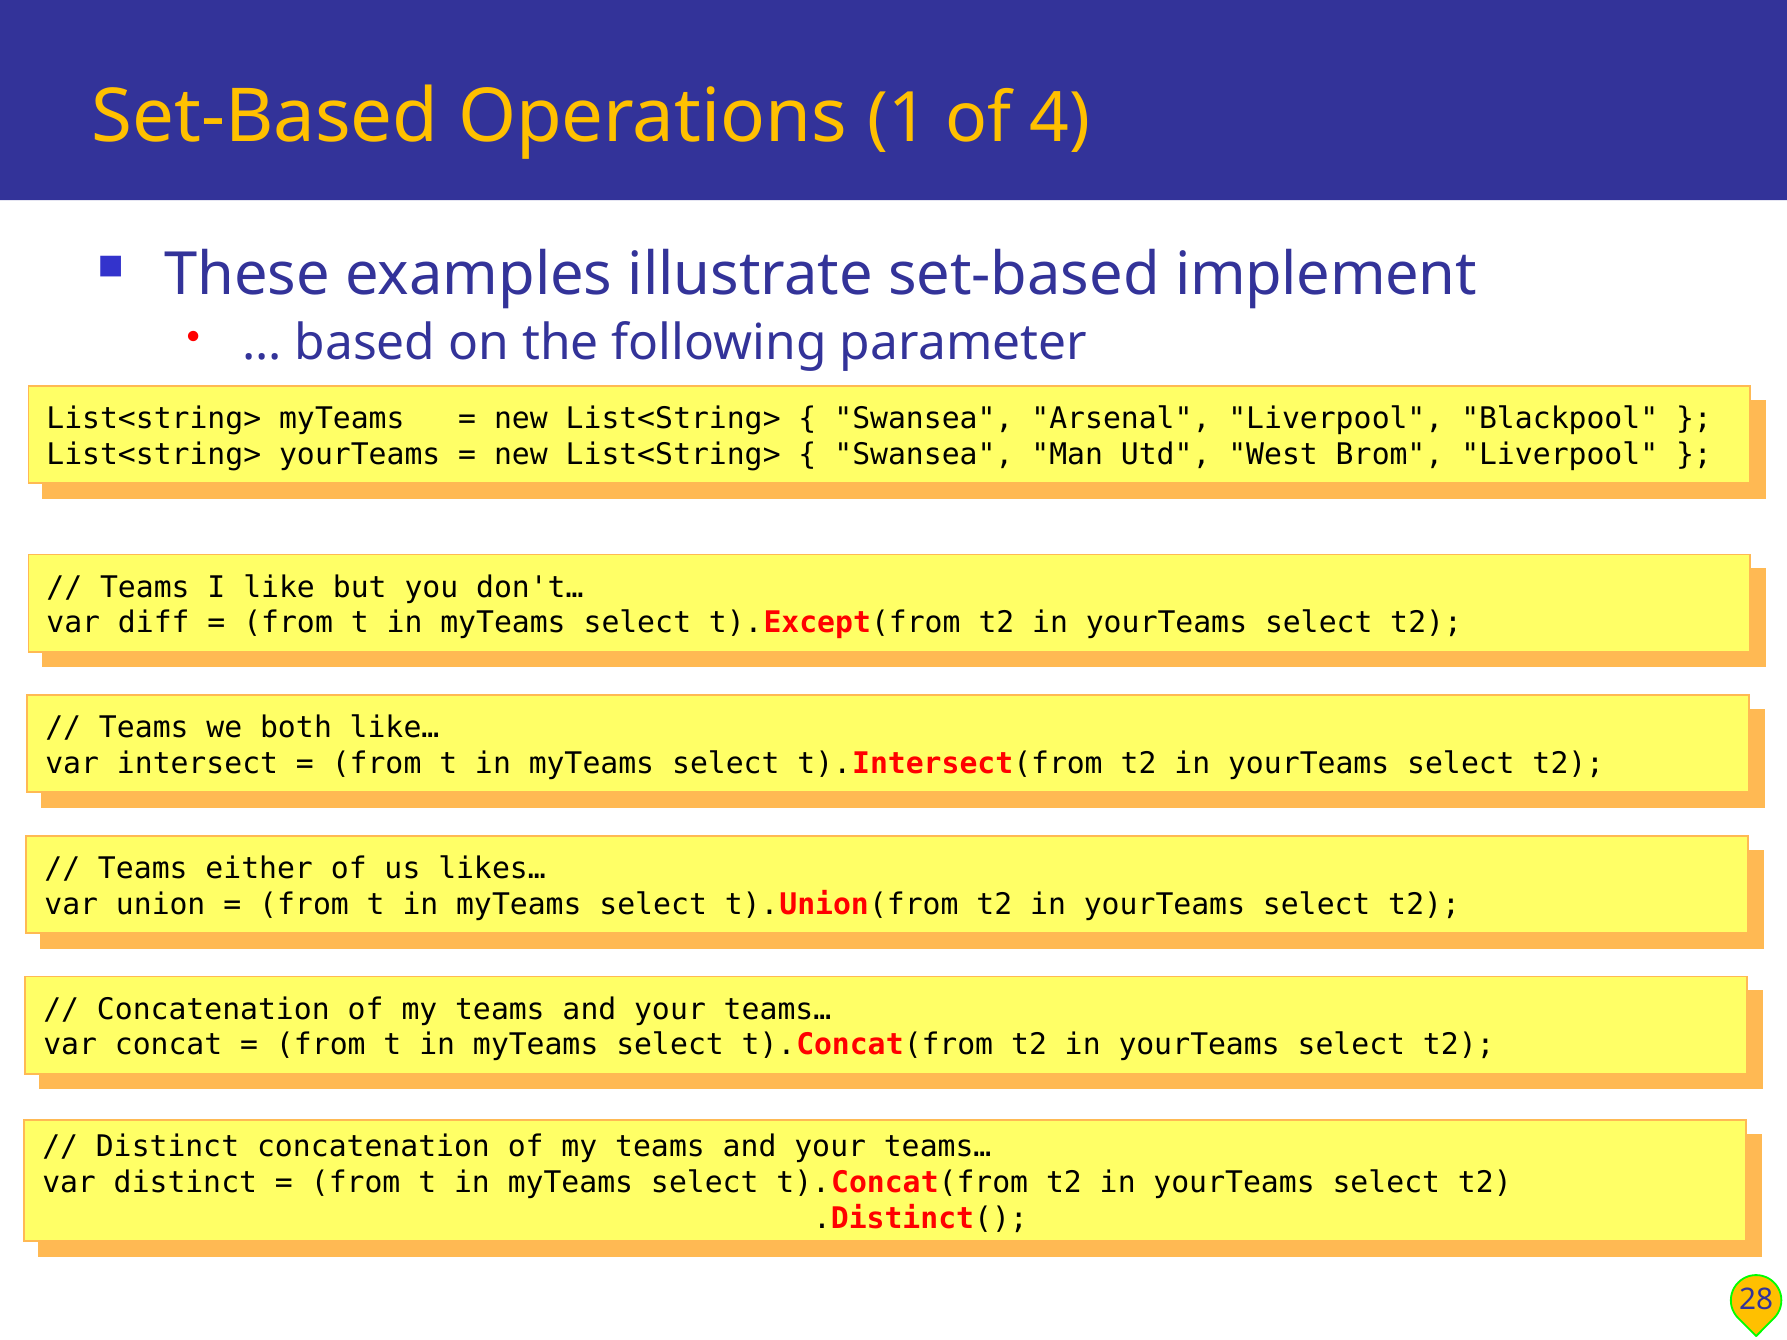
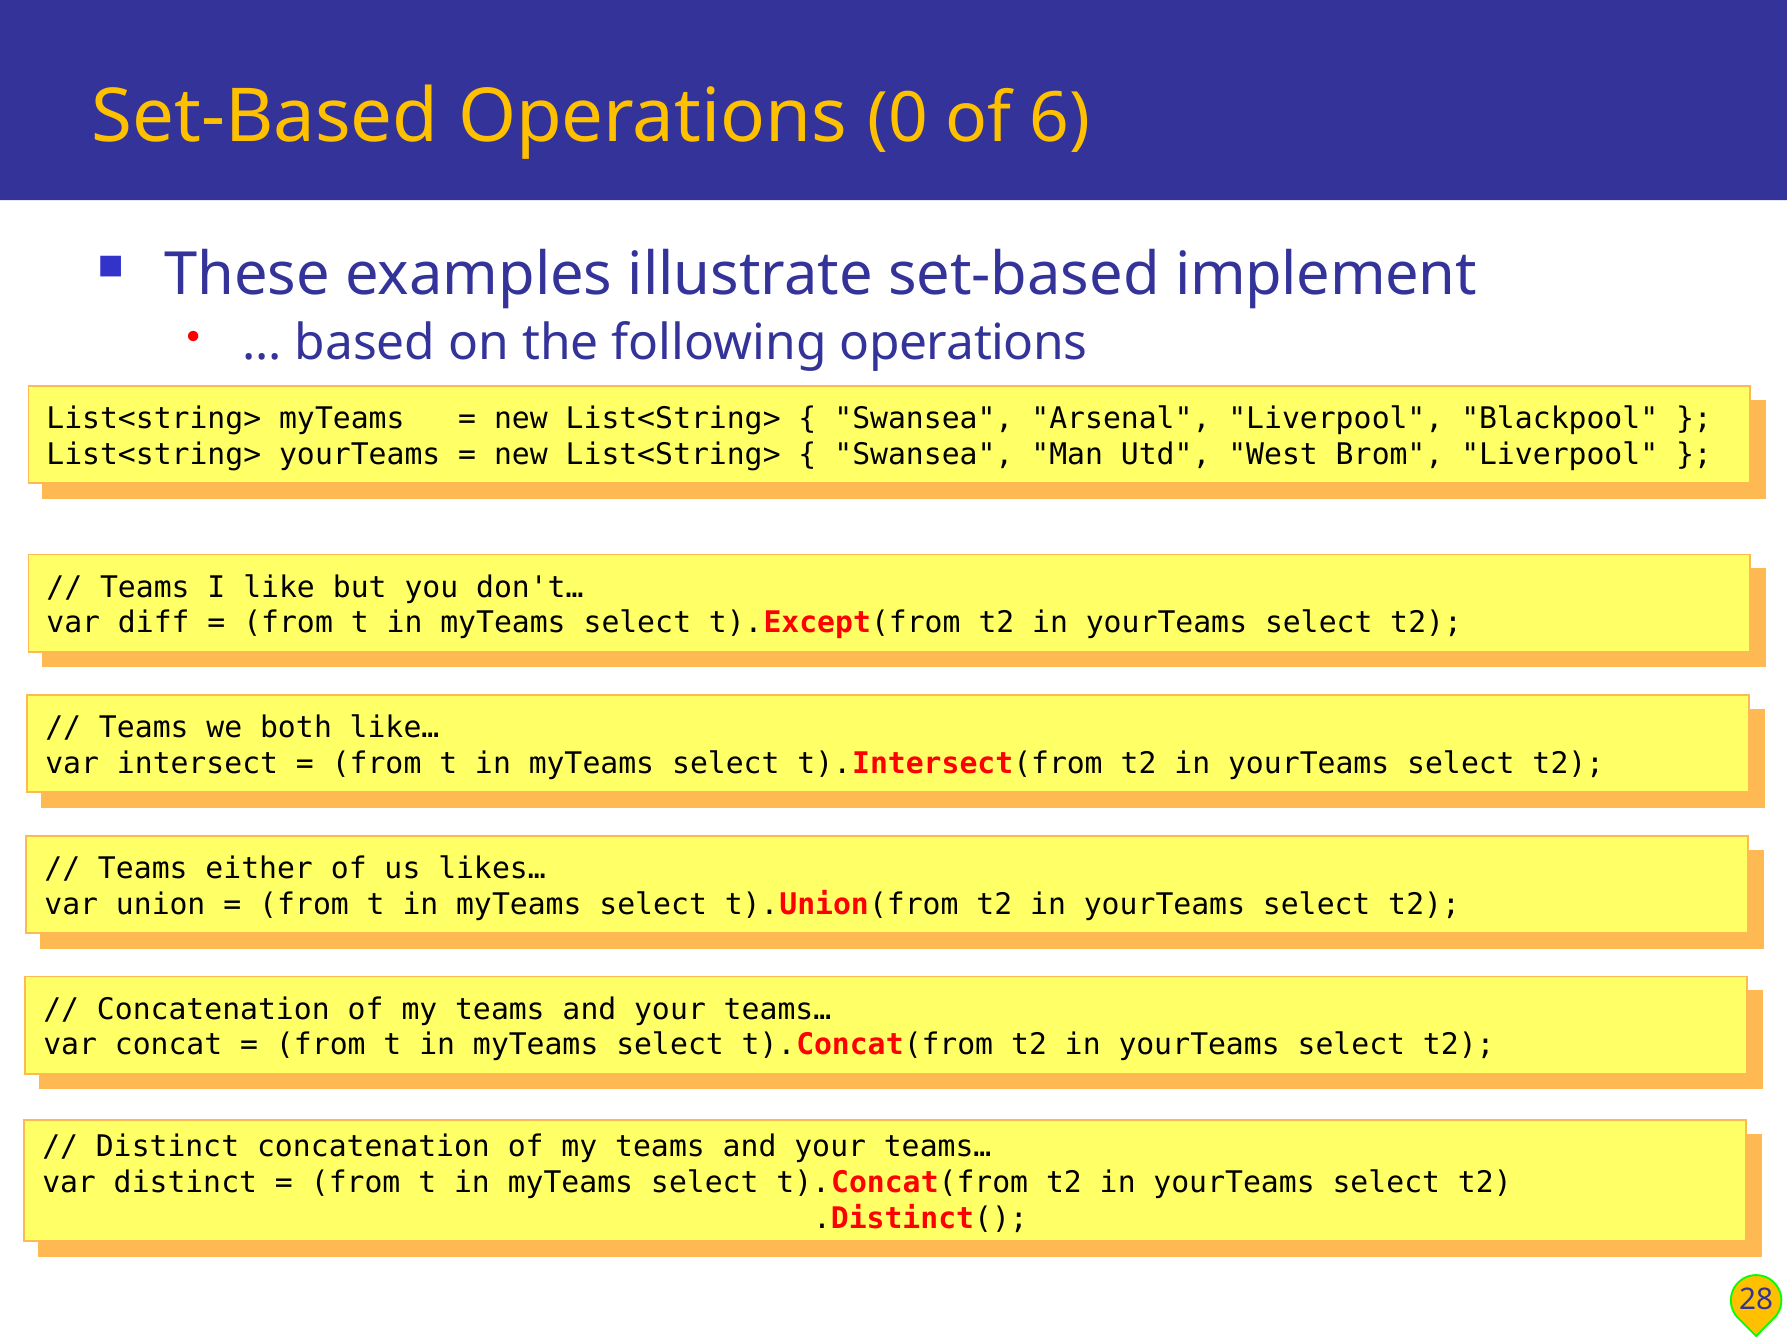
1: 1 -> 0 (898, 118)
4: 4 -> 6 (1060, 118)
following parameter: parameter -> operations (964, 344)
